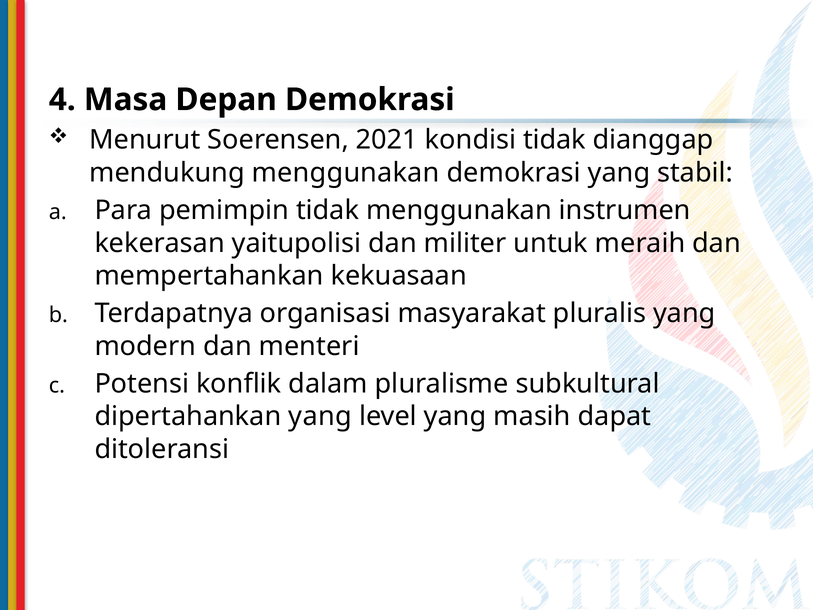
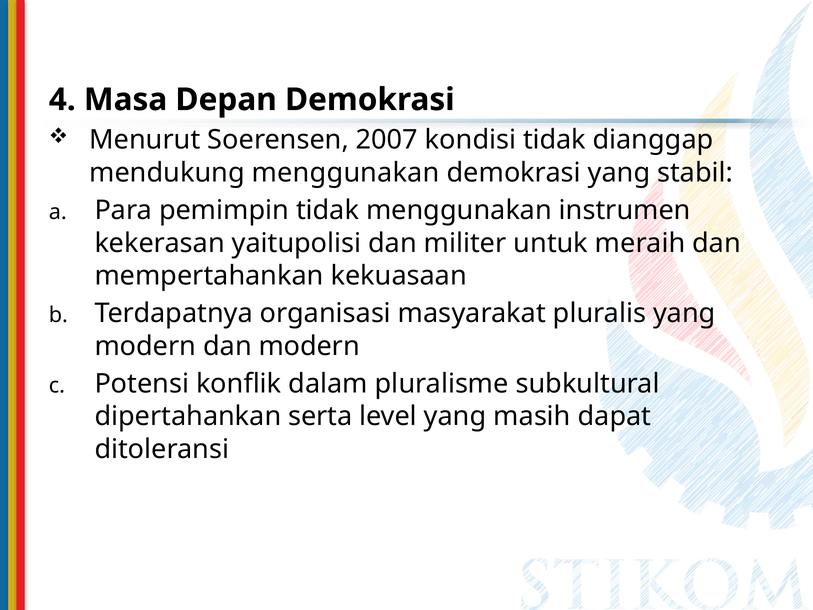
2021: 2021 -> 2007 (387, 140)
dan menteri: menteri -> modern (309, 346)
dipertahankan yang: yang -> serta (320, 416)
